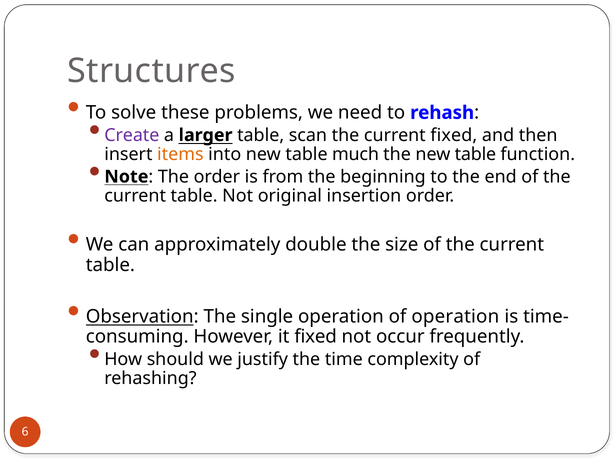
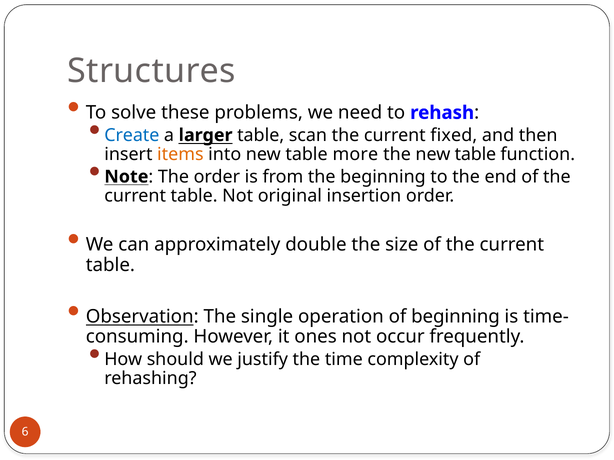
Create colour: purple -> blue (132, 135)
much: much -> more (355, 155)
of operation: operation -> beginning (456, 317)
it fixed: fixed -> ones (316, 337)
